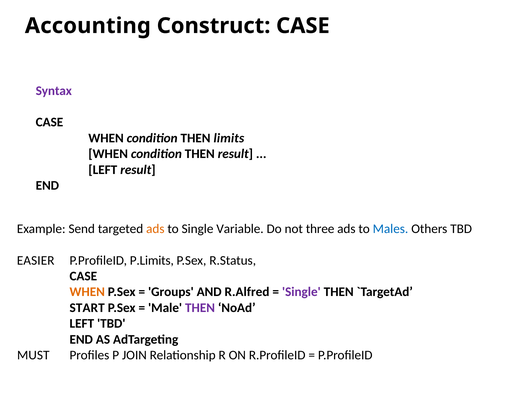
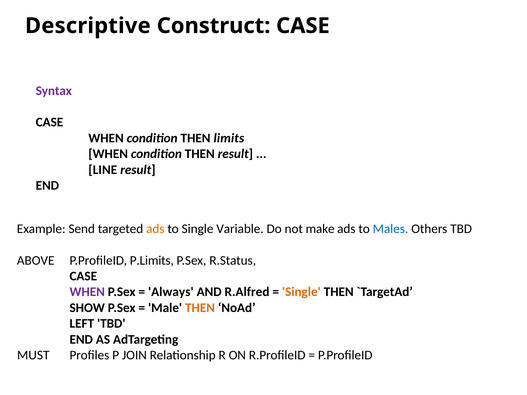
Accounting: Accounting -> Descriptive (88, 26)
LEFT: LEFT -> LINE (103, 170)
three: three -> make (320, 229)
EASIER: EASIER -> ABOVE (36, 261)
WHEN colour: orange -> purple (87, 292)
Groups: Groups -> Always (171, 292)
Single colour: purple -> orange (301, 292)
START: START -> SHOW (87, 308)
THEN colour: purple -> orange (200, 308)
